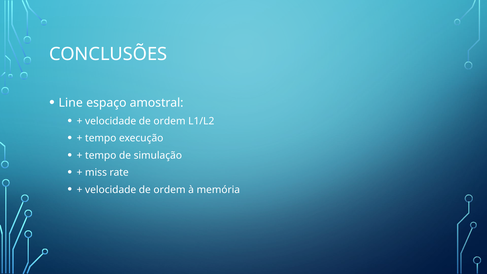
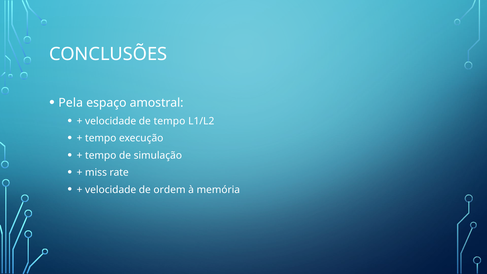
Line: Line -> Pela (71, 103)
ordem: ordem -> tempo (169, 121)
